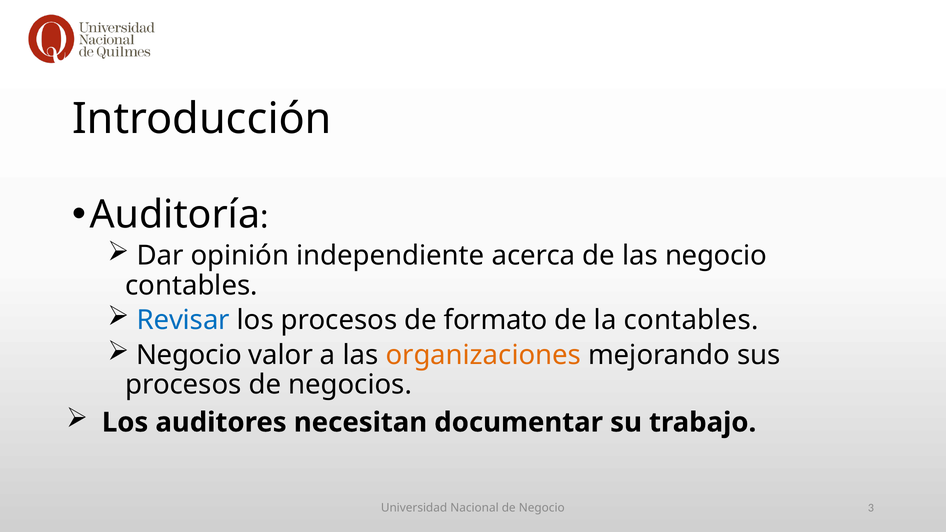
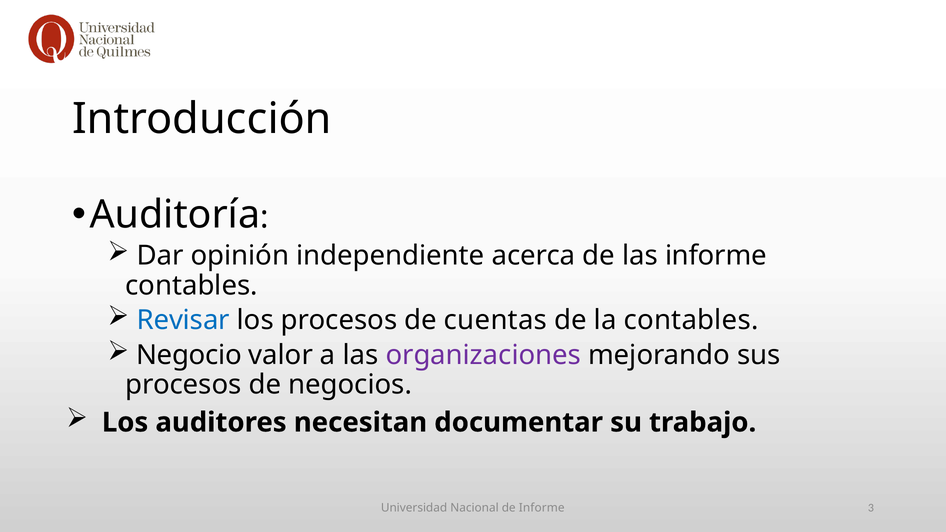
las negocio: negocio -> informe (716, 256)
formato: formato -> cuentas (495, 320)
organizaciones colour: orange -> purple (483, 355)
de Negocio: Negocio -> Informe (542, 508)
